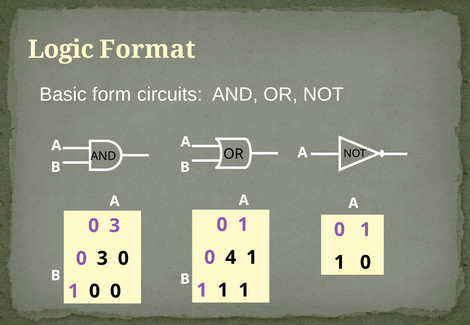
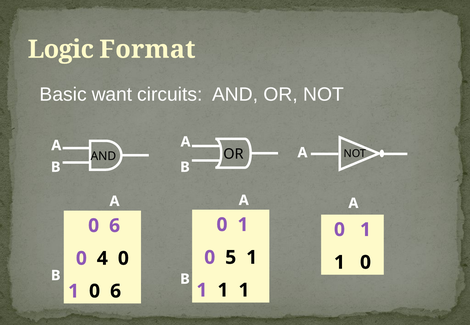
form: form -> want (112, 95)
3: 3 -> 6 (115, 226)
4: 4 -> 5 (231, 258)
3: 3 -> 4 (102, 259)
1 0 0: 0 -> 6 (116, 292)
